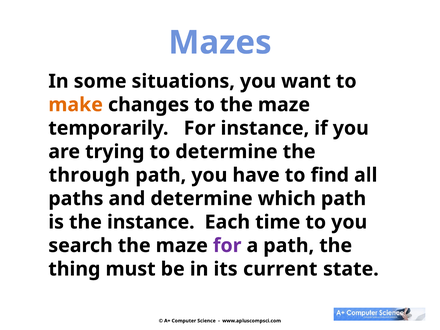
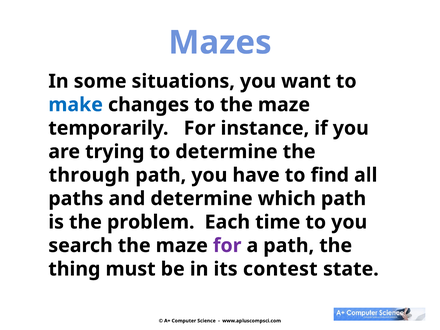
make colour: orange -> blue (76, 105)
the instance: instance -> problem (151, 222)
current: current -> contest (280, 269)
